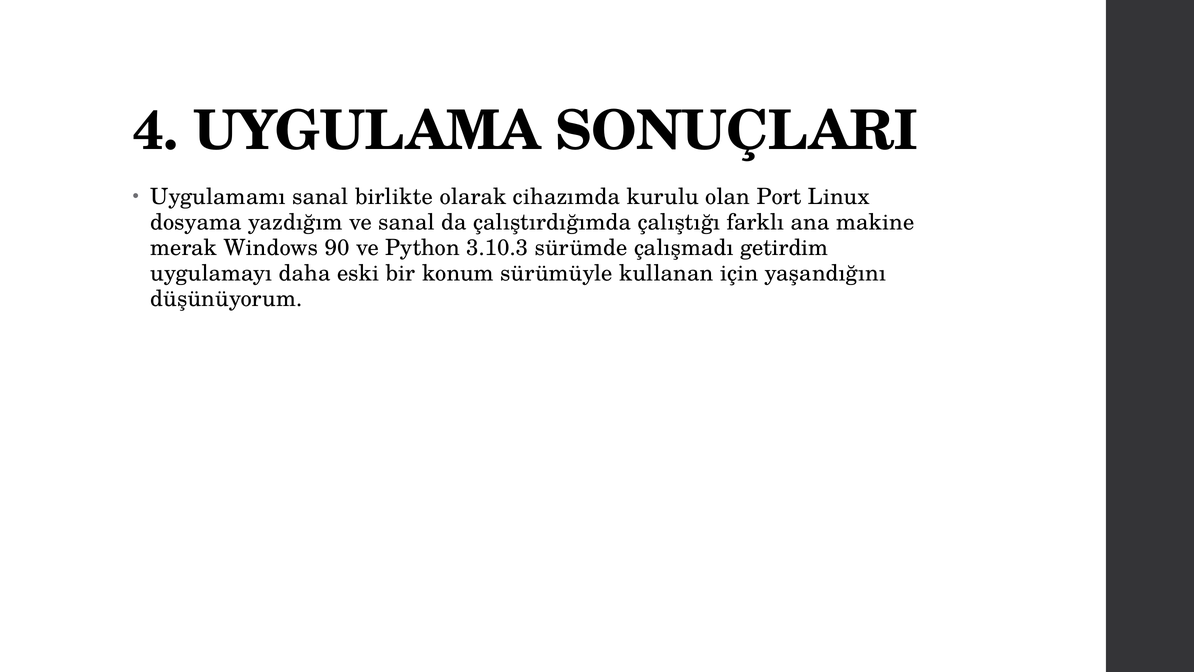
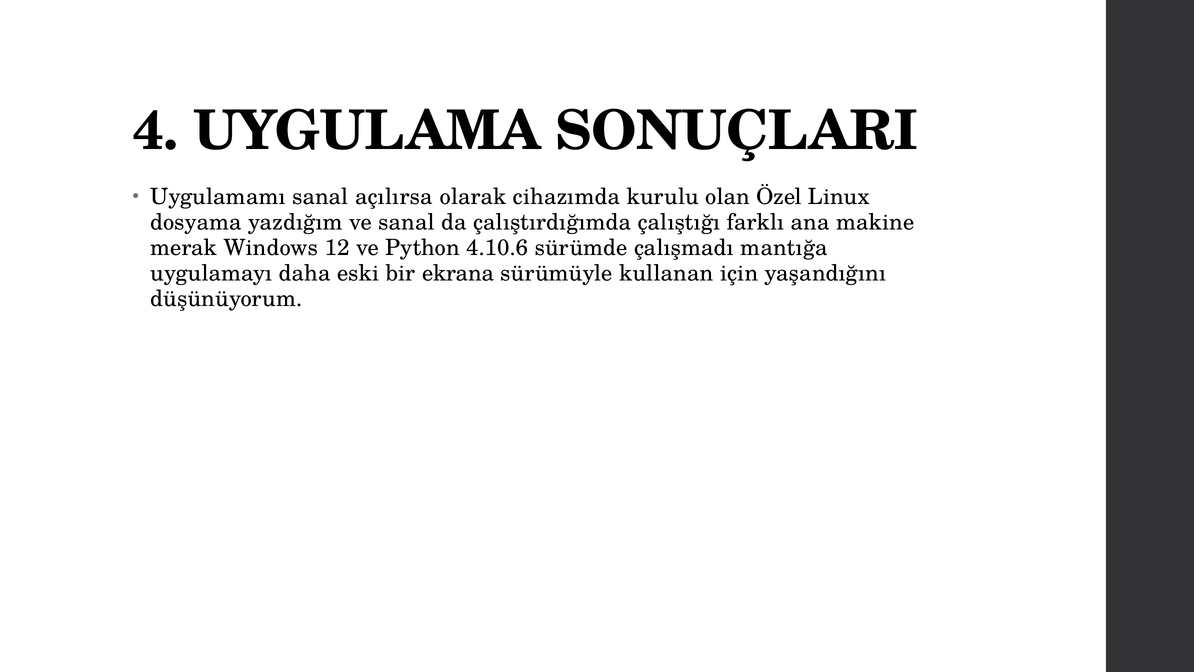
birlikte: birlikte -> açılırsa (394, 197)
Port: Port -> Özel (779, 197)
90: 90 -> 12 (337, 248)
3.10.3: 3.10.3 -> 4.10.6 (497, 248)
getirdim: getirdim -> mantığa (784, 248)
konum: konum -> ekrana (458, 273)
